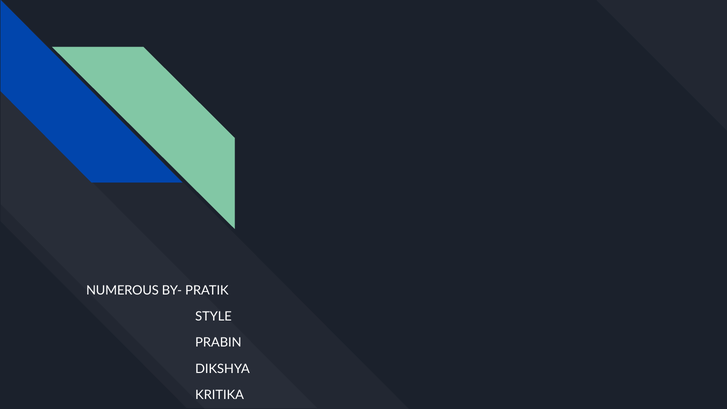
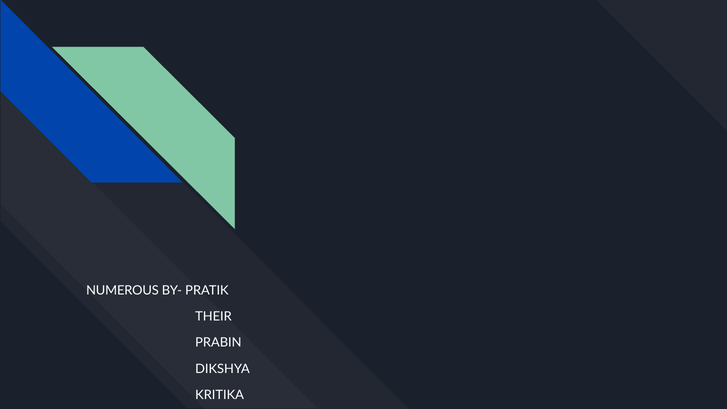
STYLE: STYLE -> THEIR (213, 316)
